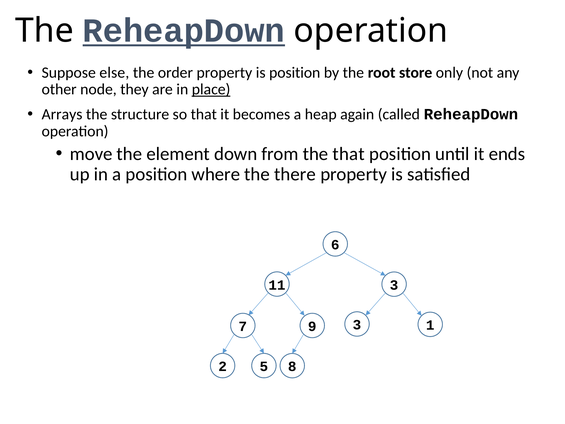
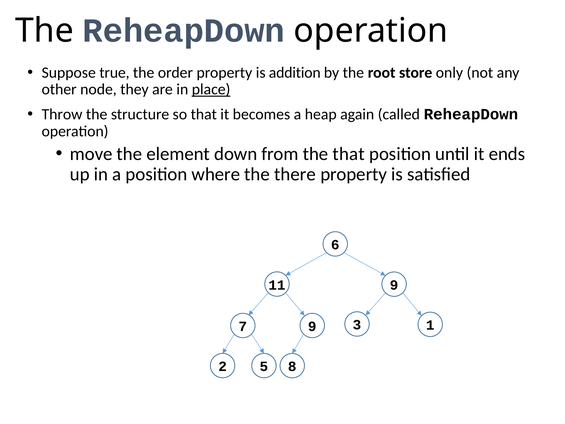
ReheapDown underline: present -> none (184, 31)
else: else -> true (114, 72)
is position: position -> addition (295, 72)
Arrays: Arrays -> Throw (62, 114)
11 3: 3 -> 9 (394, 285)
